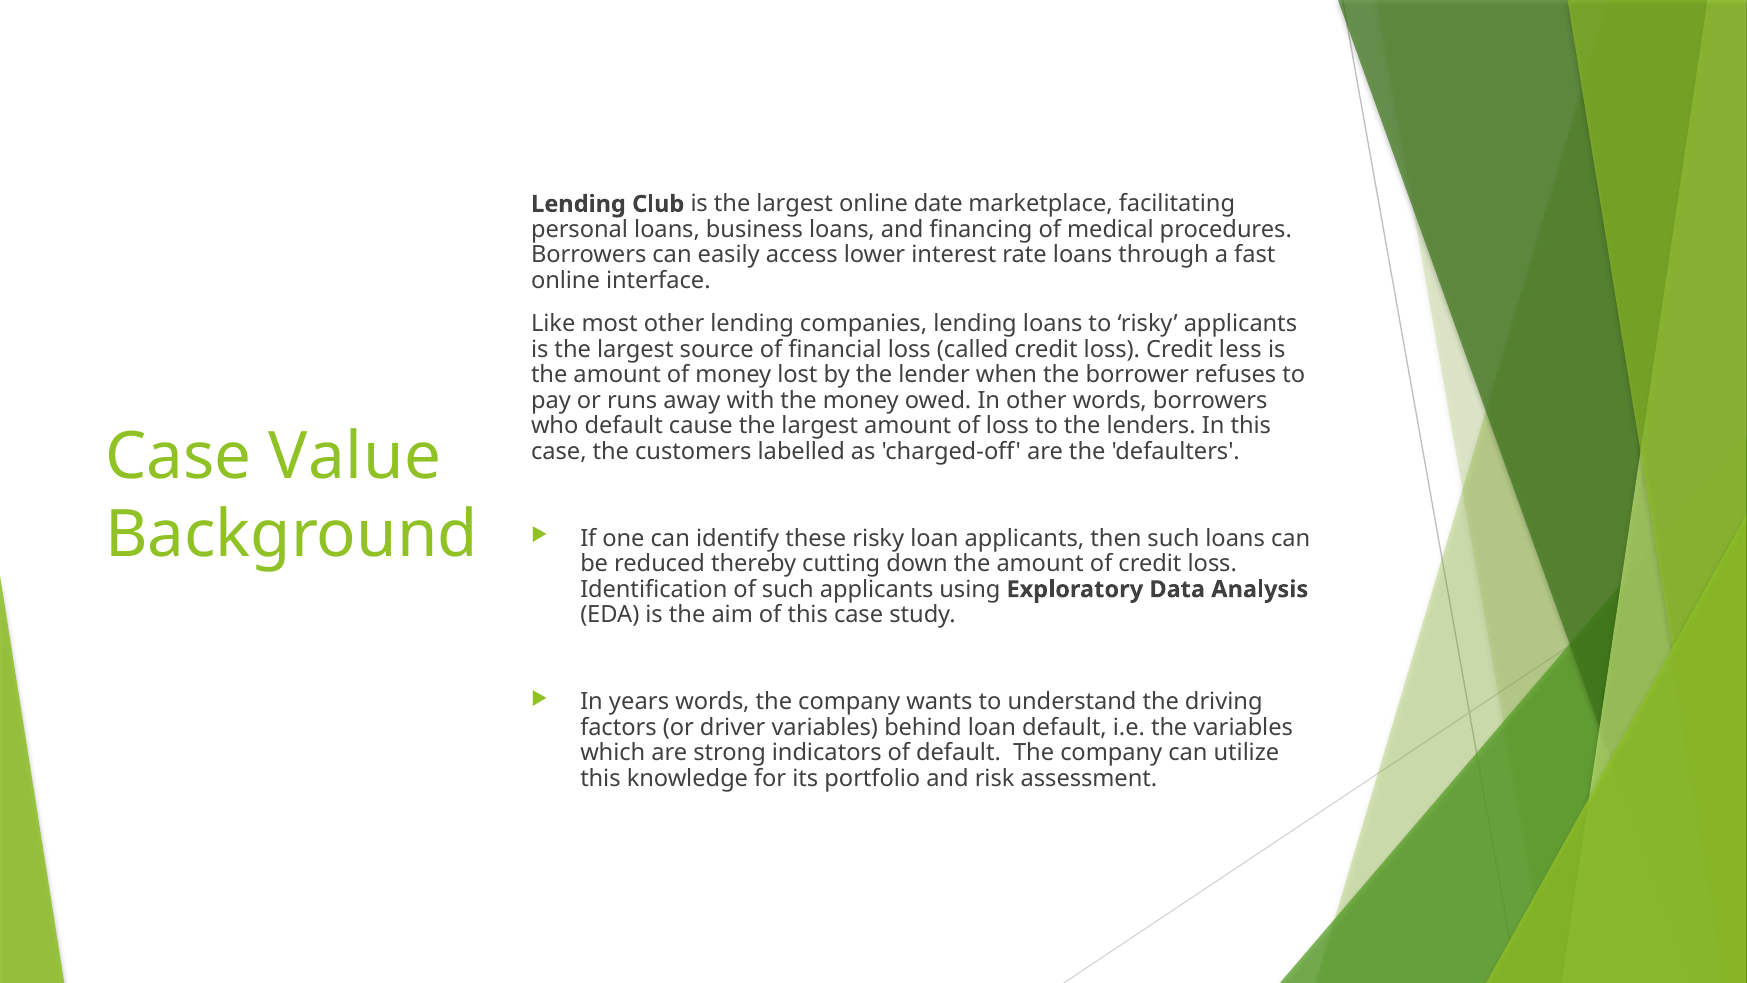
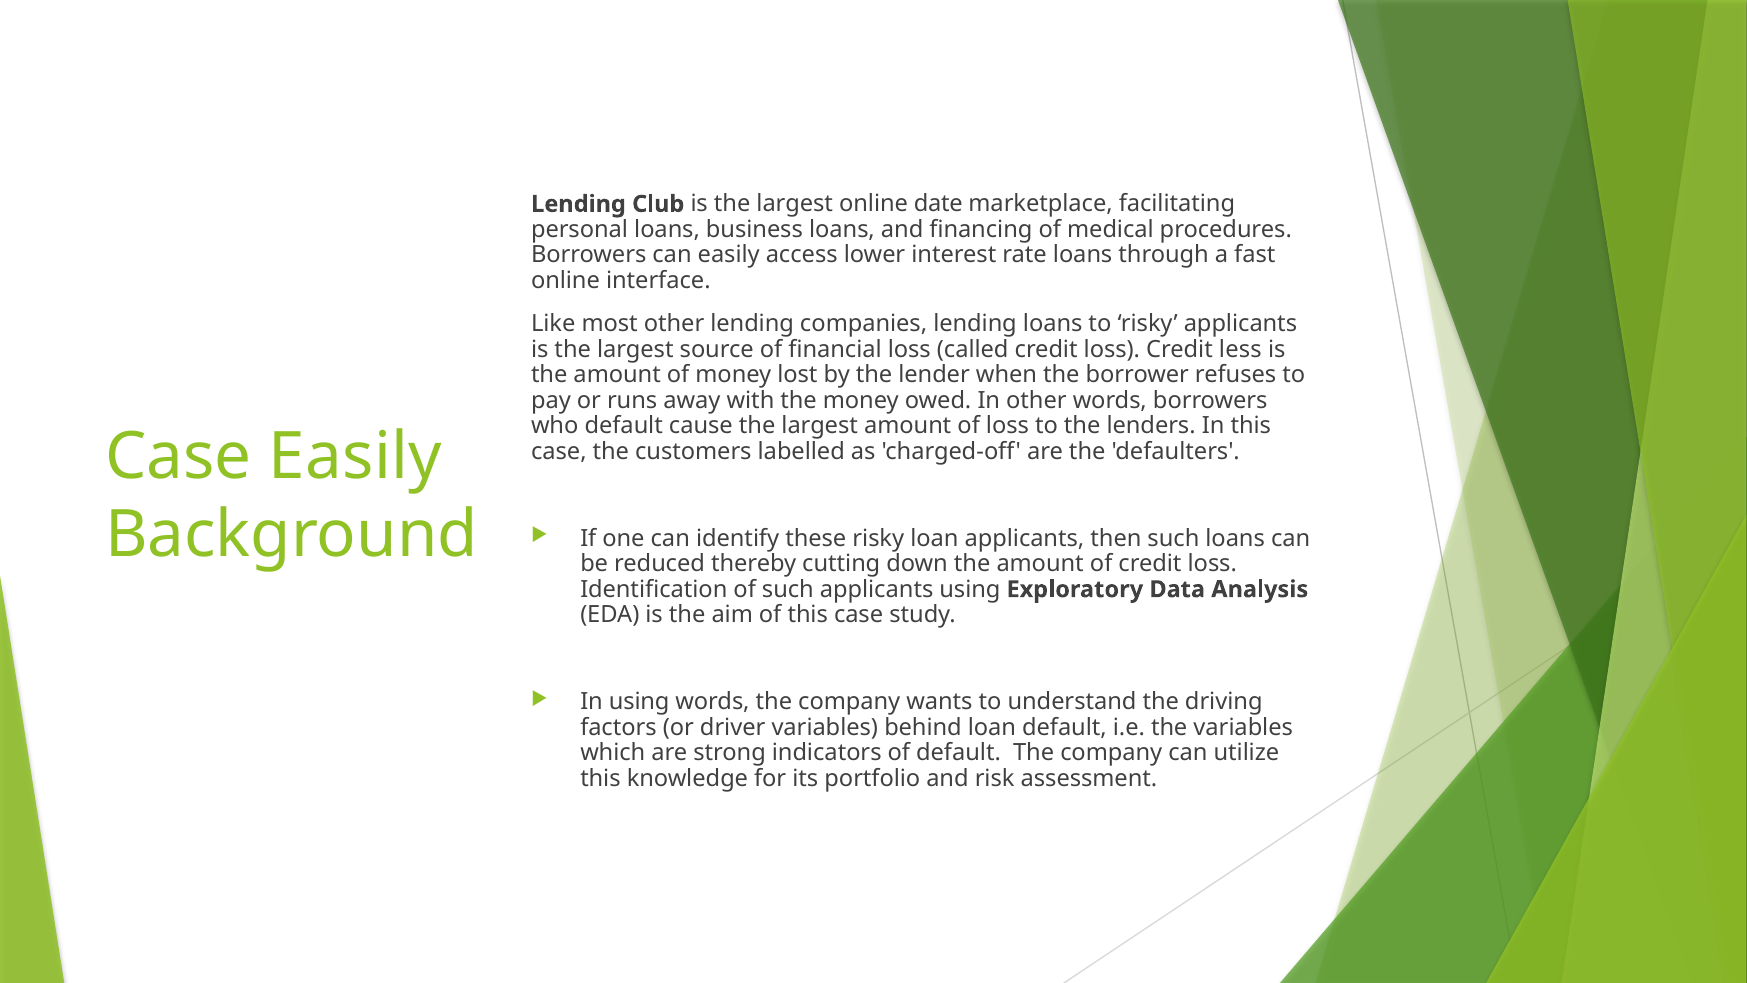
Case Value: Value -> Easily (355, 457)
In years: years -> using (639, 702)
